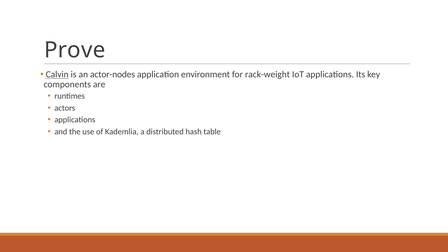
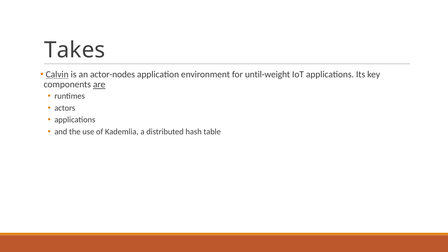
Prove: Prove -> Takes (75, 50)
rack-weight: rack-weight -> until-weight (268, 74)
are underline: none -> present (99, 85)
